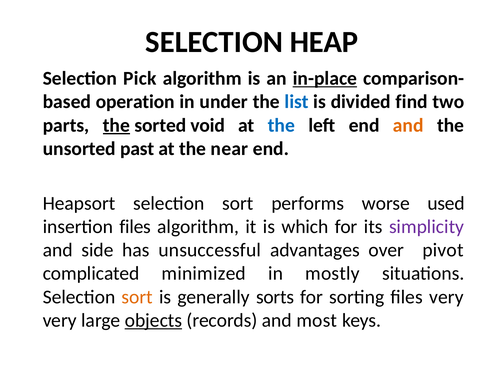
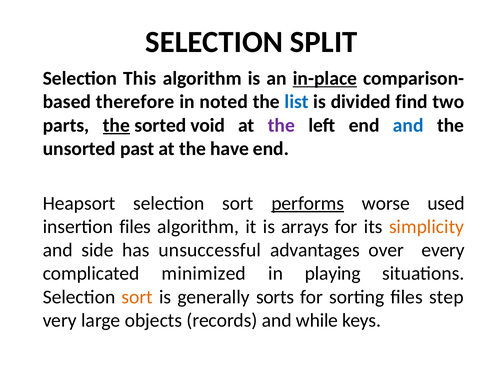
HEAP: HEAP -> SPLIT (324, 42)
Pick: Pick -> This (140, 78)
operation: operation -> therefore (135, 102)
under: under -> noted (224, 102)
the colour: blue -> purple (281, 125)
and colour: orange -> blue (408, 125)
near: near -> have (230, 149)
performs underline: none -> present (308, 203)
which: which -> arrays (305, 227)
simplicity colour: purple -> orange (427, 227)
pivot: pivot -> every (443, 250)
mostly: mostly -> playing (333, 274)
files very: very -> step (446, 297)
objects underline: present -> none (153, 321)
most: most -> while (317, 321)
